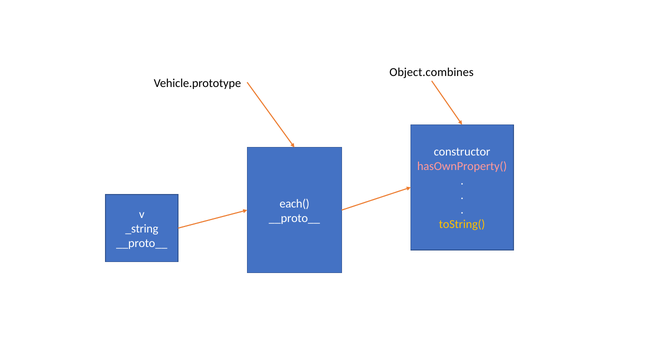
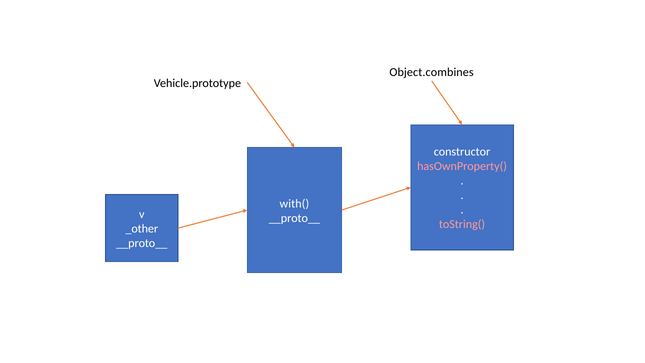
each(: each( -> with( (294, 204)
toString( colour: yellow -> pink (462, 224)
_string: _string -> _other (142, 229)
